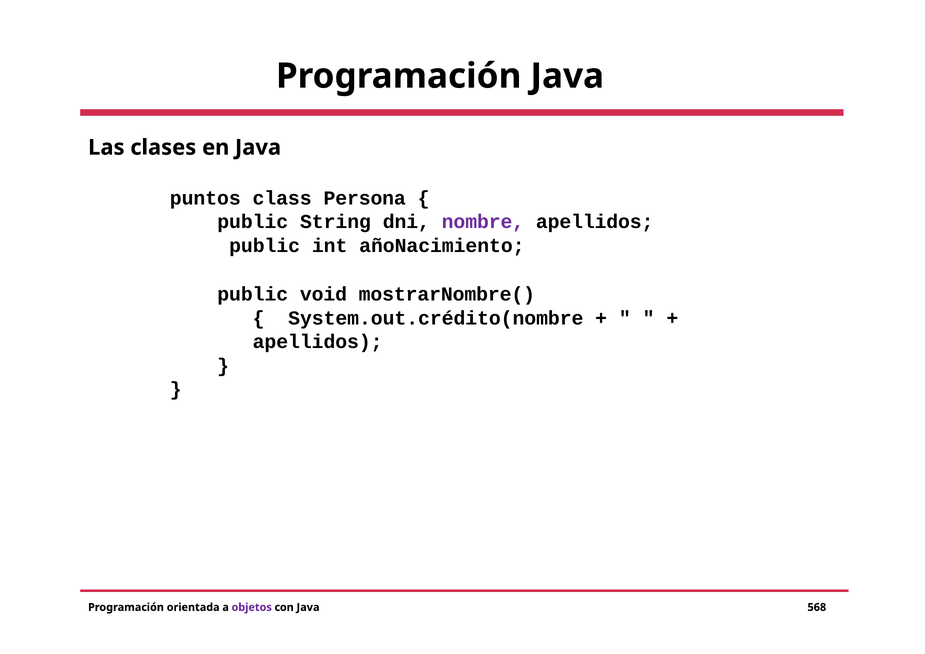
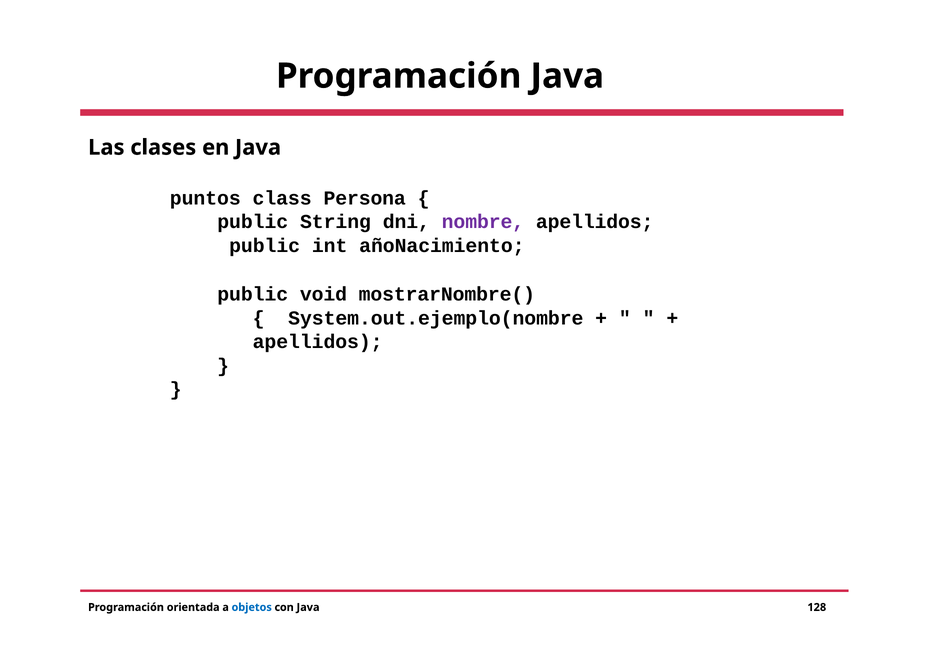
System.out.crédito(nombre: System.out.crédito(nombre -> System.out.ejemplo(nombre (436, 318)
objetos colour: purple -> blue (252, 607)
568: 568 -> 128 (817, 607)
